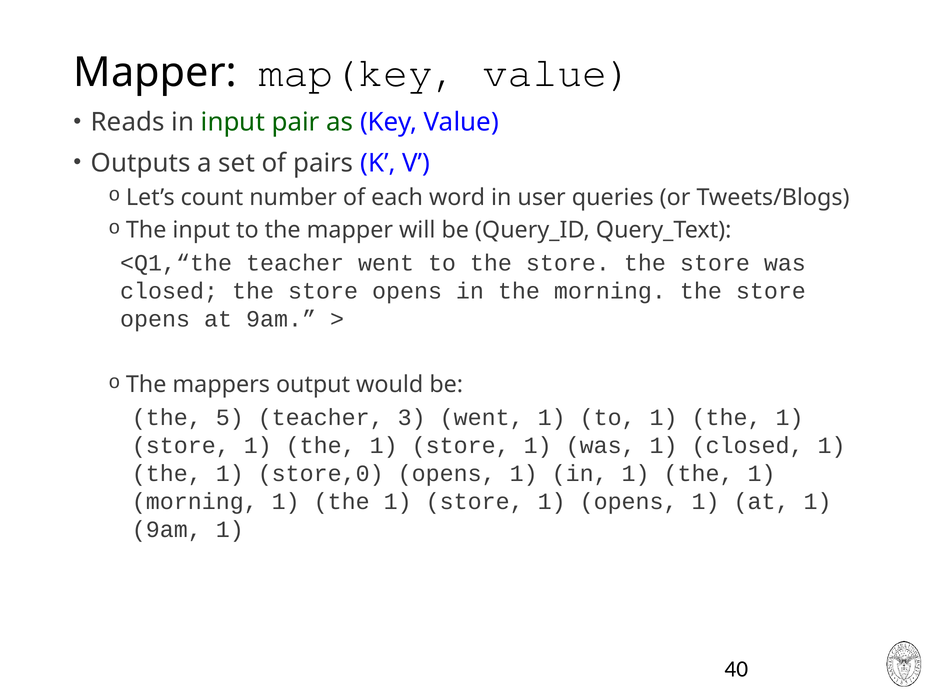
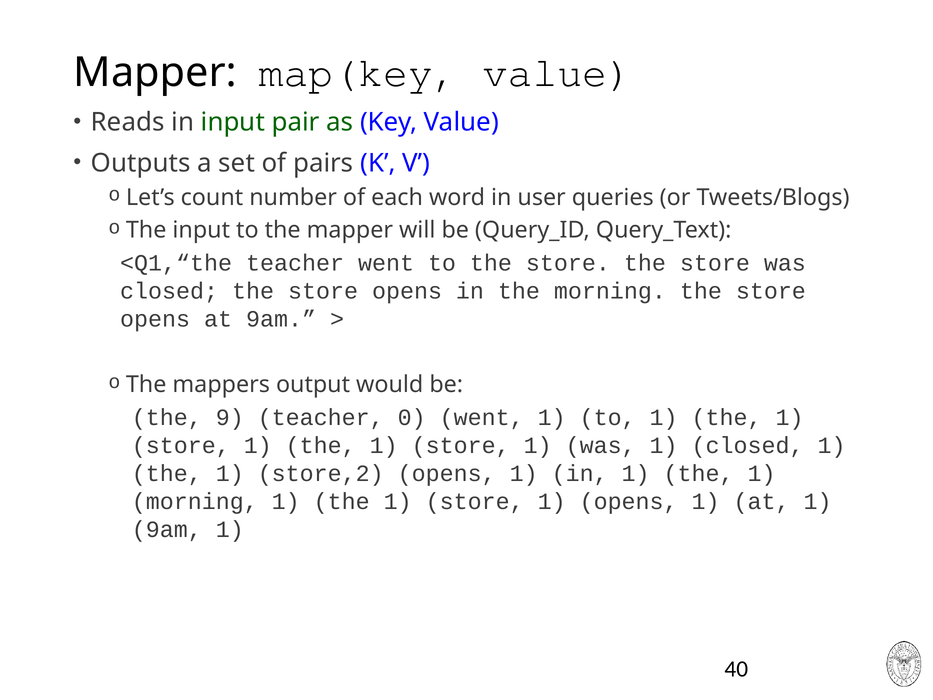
5: 5 -> 9 (230, 417)
3: 3 -> 0 (412, 417)
store,0: store,0 -> store,2 (321, 473)
